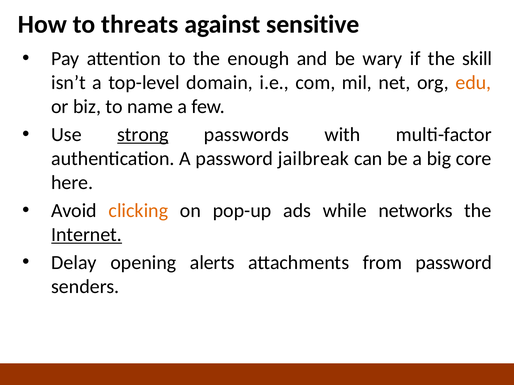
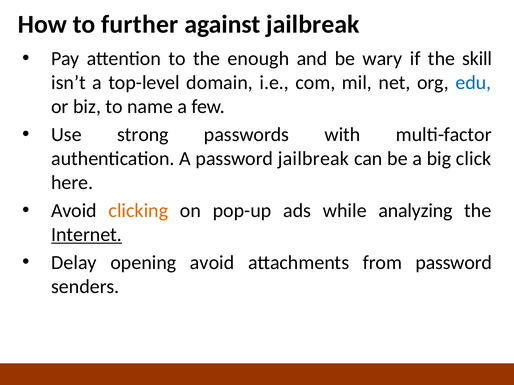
threats: threats -> further (140, 24)
against sensitive: sensitive -> jailbreak (313, 24)
edu colour: orange -> blue (473, 83)
strong underline: present -> none (143, 135)
core: core -> click (474, 159)
networks: networks -> analyzing (416, 211)
opening alerts: alerts -> avoid (212, 263)
